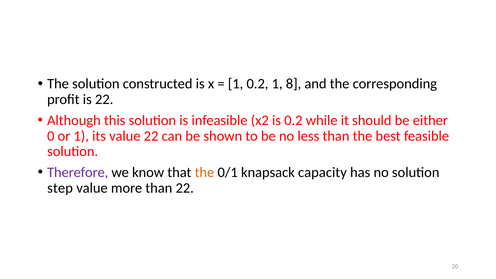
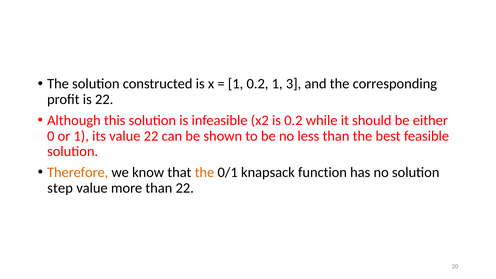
8: 8 -> 3 (294, 84)
Therefore colour: purple -> orange (78, 172)
capacity: capacity -> function (323, 172)
